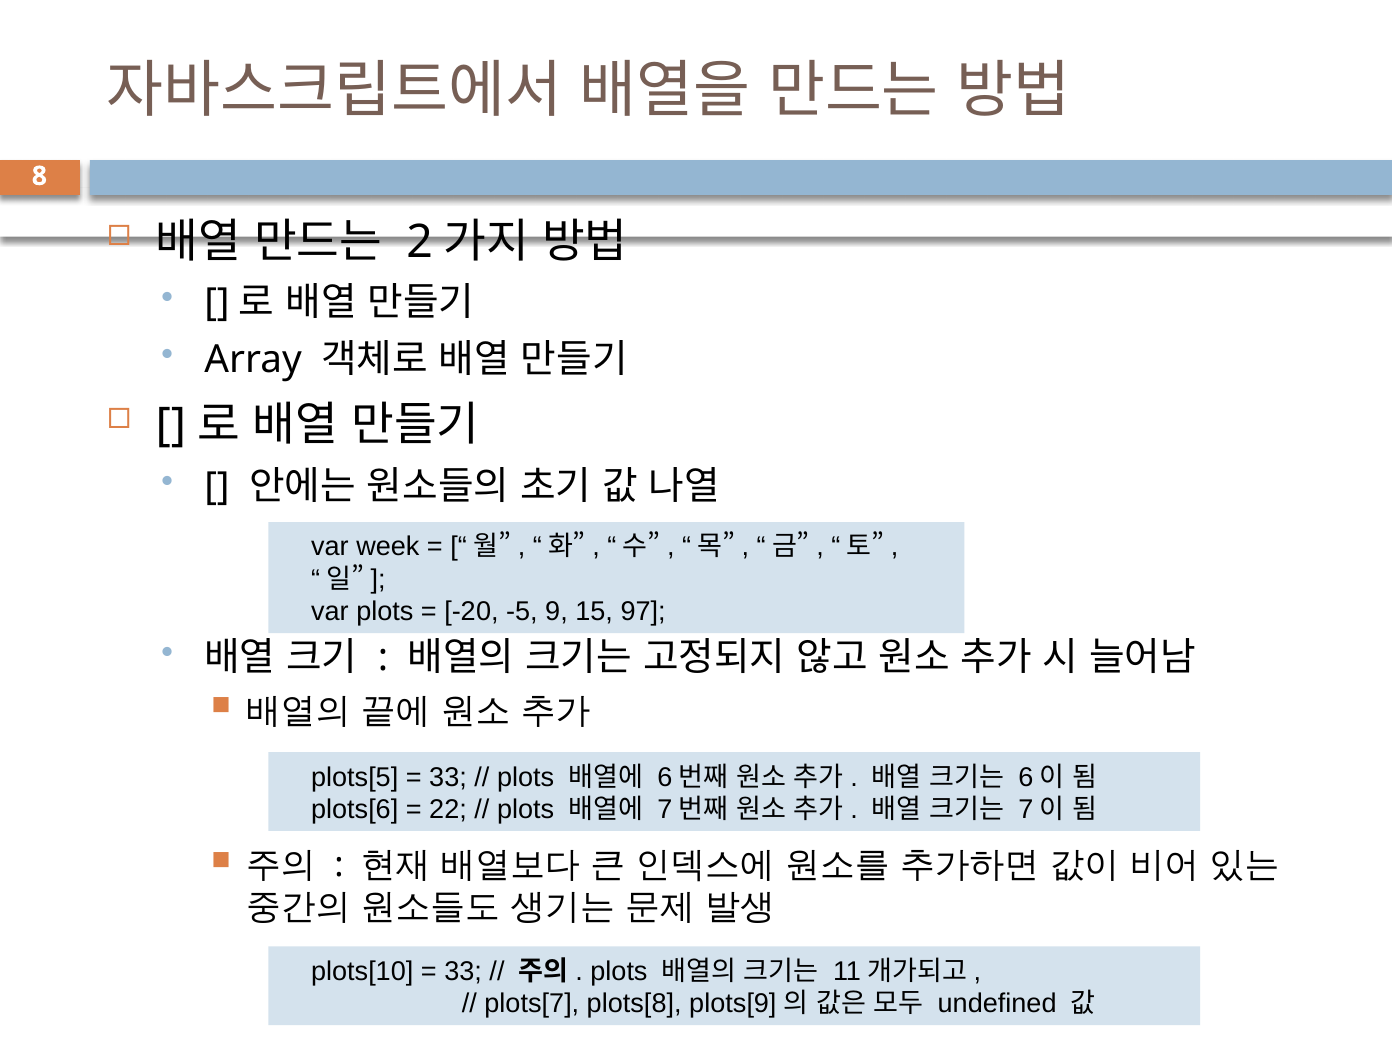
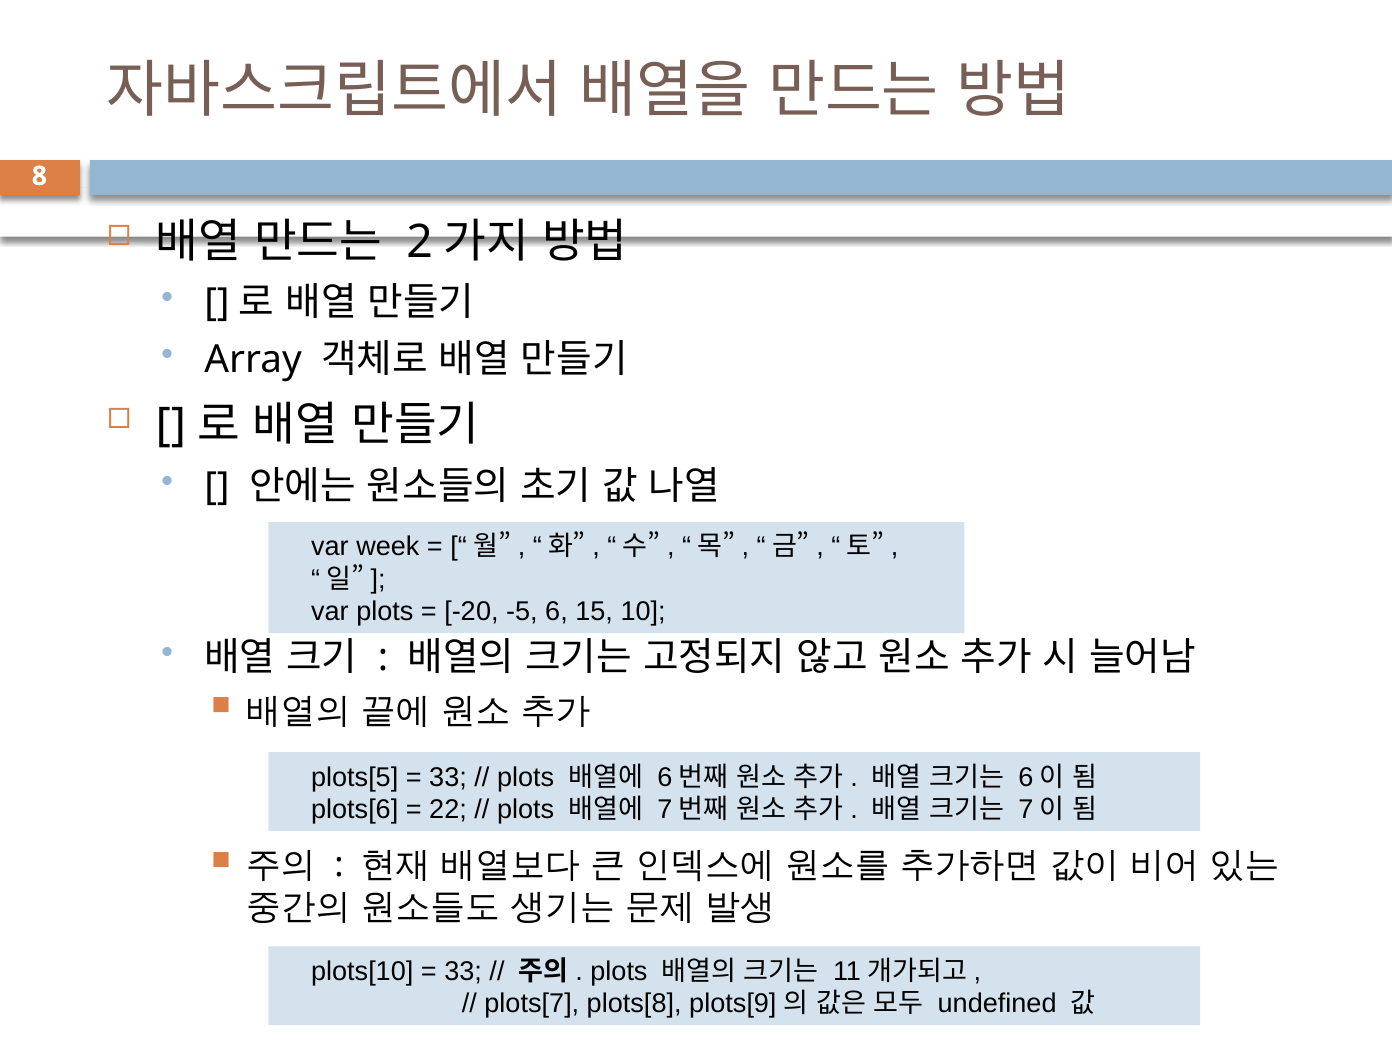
9: 9 -> 6 (557, 612)
97: 97 -> 10 (643, 612)
